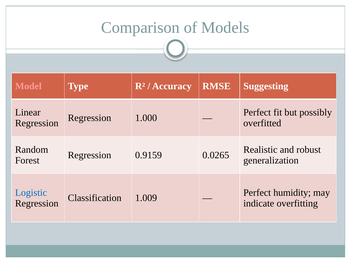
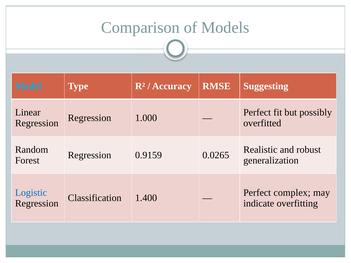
Model colour: pink -> light blue (28, 86)
humidity: humidity -> complex (292, 193)
1.009: 1.009 -> 1.400 (146, 198)
